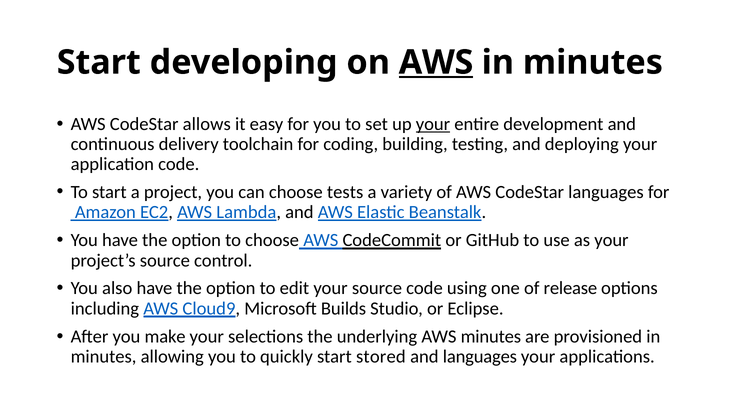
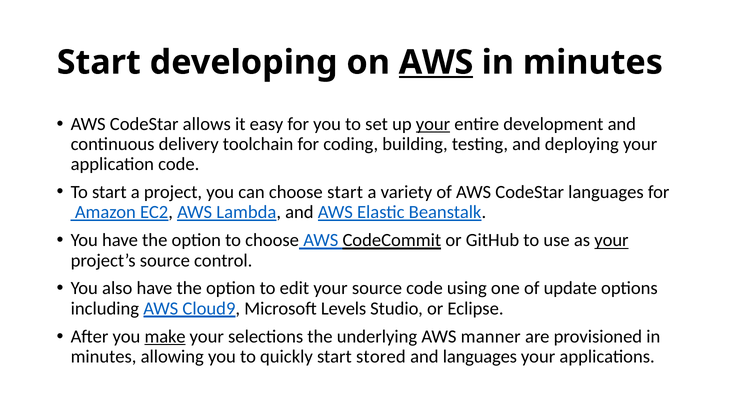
choose tests: tests -> start (345, 192)
your underline: none -> present (611, 241)
release: release -> update (570, 289)
Builds: Builds -> Levels (344, 309)
make underline: none -> present (165, 337)
AWS minutes: minutes -> manner (491, 337)
